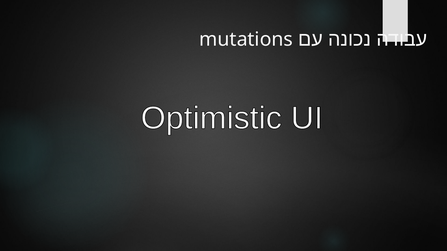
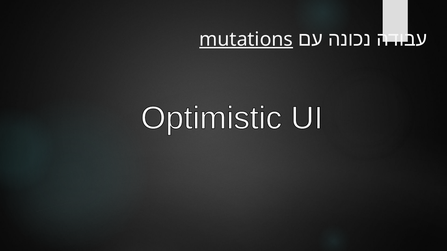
mutations underline: none -> present (246, 39)
